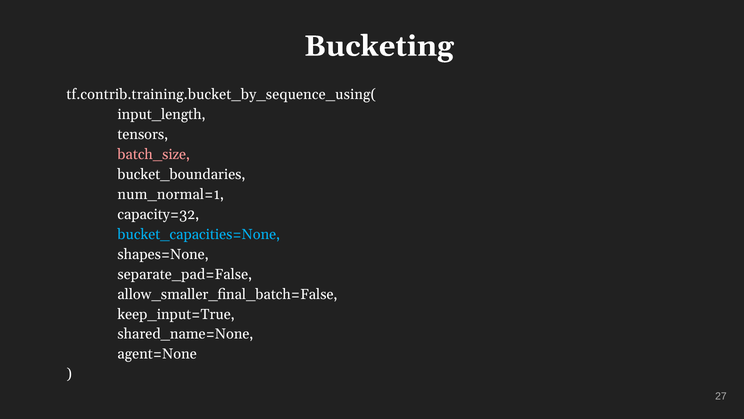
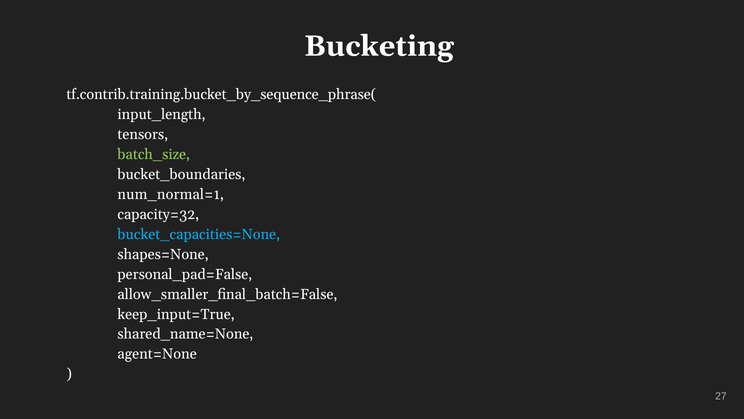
tf.contrib.training.bucket_by_sequence_using(: tf.contrib.training.bucket_by_sequence_using( -> tf.contrib.training.bucket_by_sequence_phrase( (221, 94)
batch_size colour: pink -> light green (154, 154)
separate_pad=False: separate_pad=False -> personal_pad=False (185, 274)
